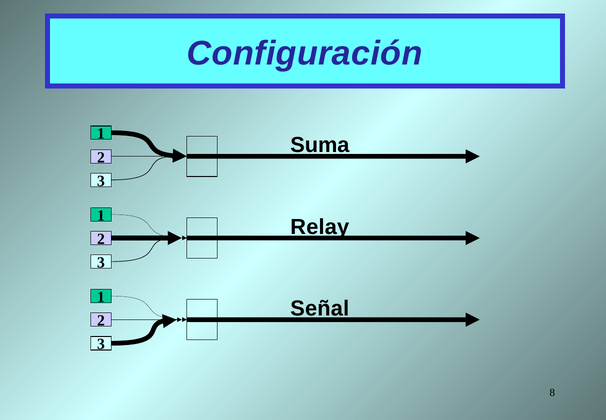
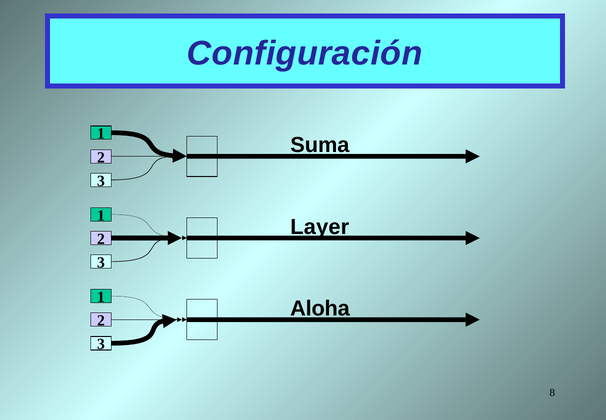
Relay: Relay -> Layer (320, 227)
Señal: Señal -> Aloha (320, 308)
